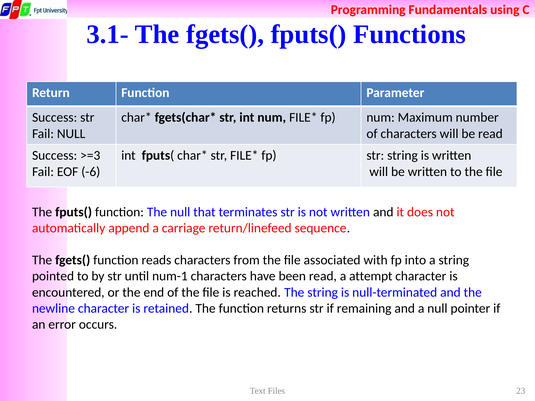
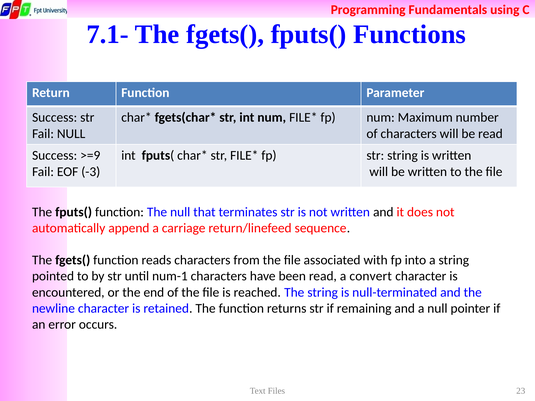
3.1-: 3.1- -> 7.1- (108, 34)
>=3: >=3 -> >=9 (90, 156)
-6: -6 -> -3 (91, 172)
attempt: attempt -> convert (371, 276)
